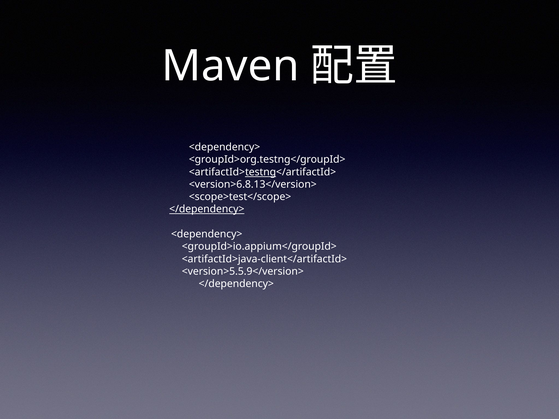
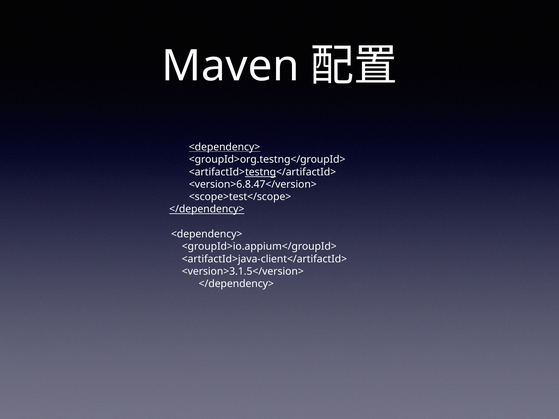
<dependency> underline: none -> present (225, 147)
<version>6.8.13</version>: <version>6.8.13</version> -> <version>6.8.47</version> (253, 184)
<version>5.5.9</version>: <version>5.5.9</version> -> <version>3.1.5</version> (243, 272)
